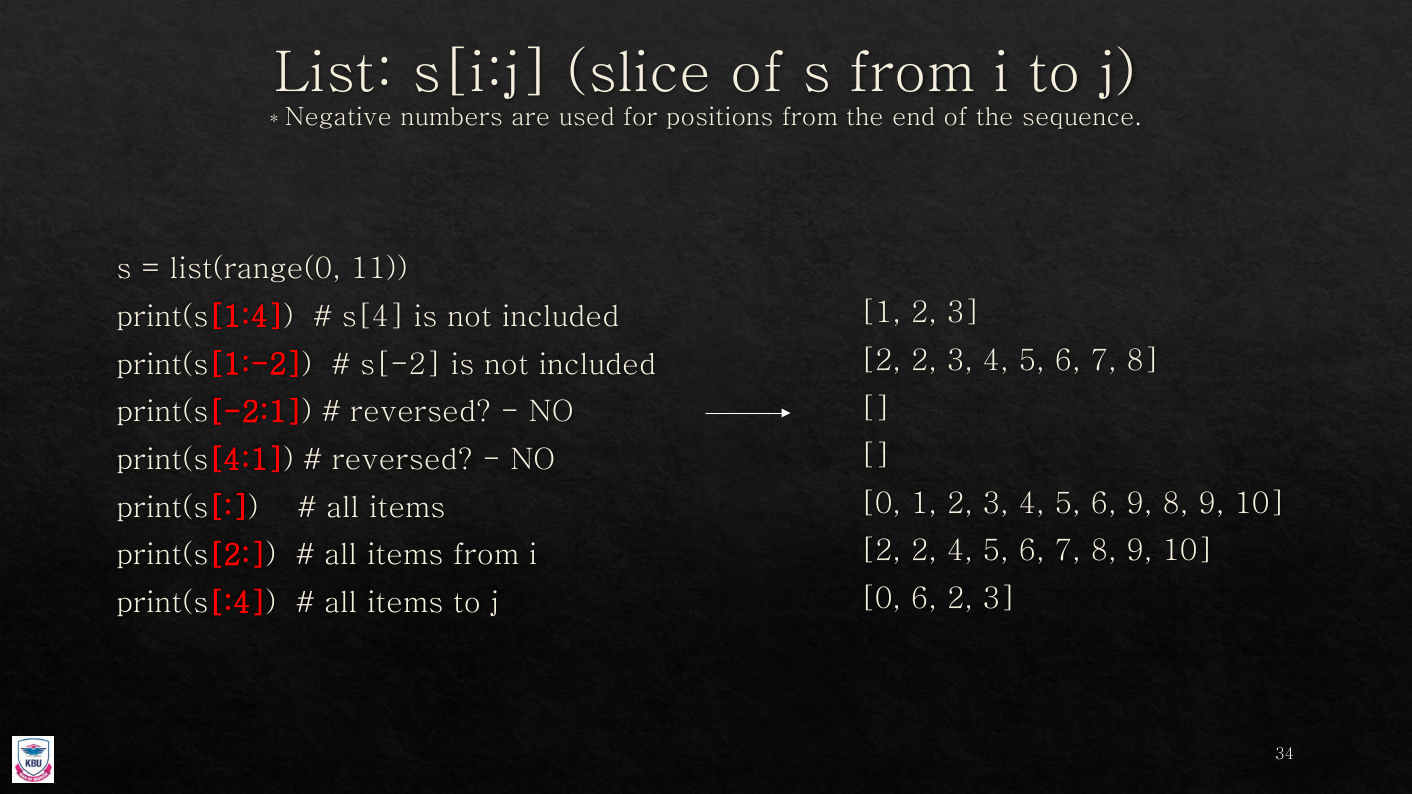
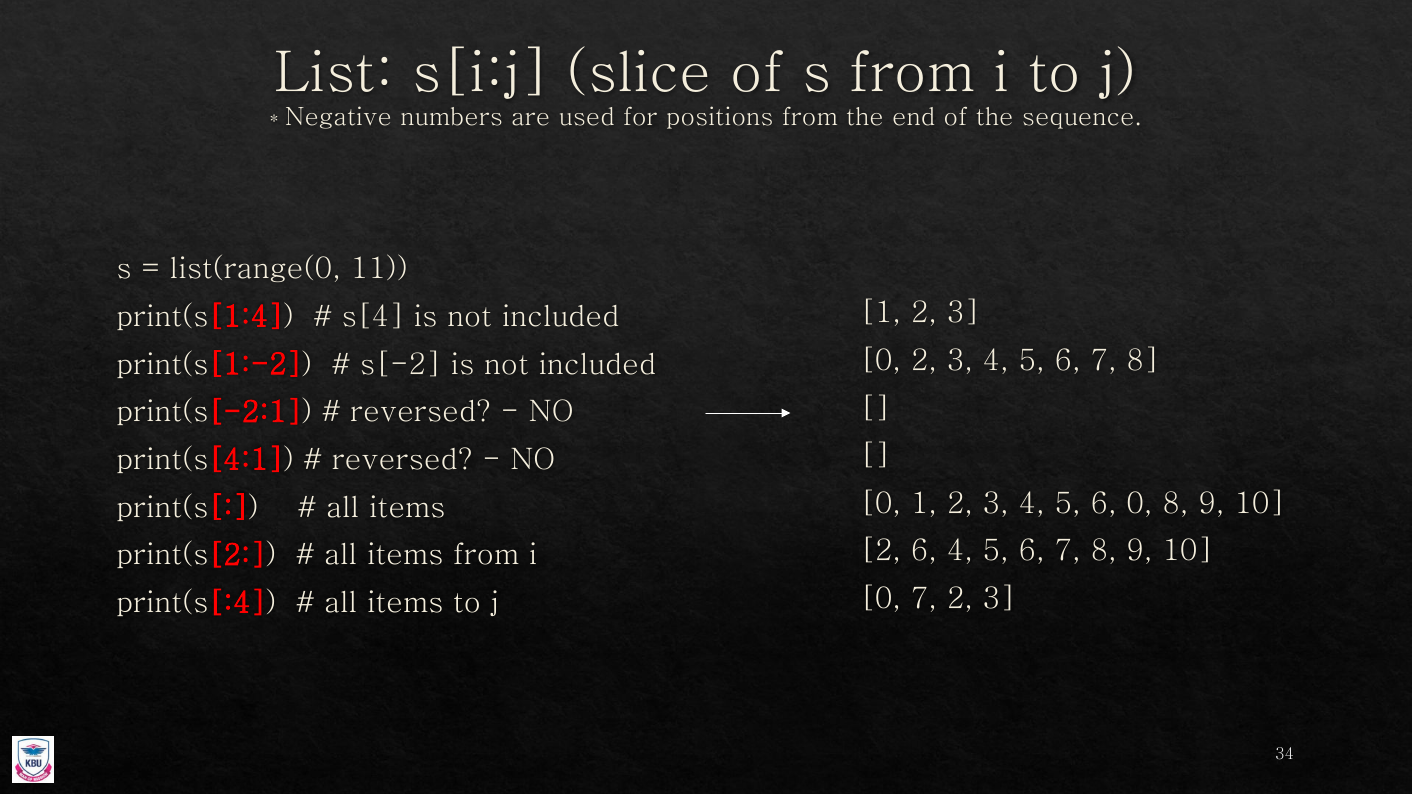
2: 2 -> 0 (881, 361)
6 9: 9 -> 0 (1140, 504)
2: 2 -> 6 (924, 551)
0 6: 6 -> 7 (924, 599)
